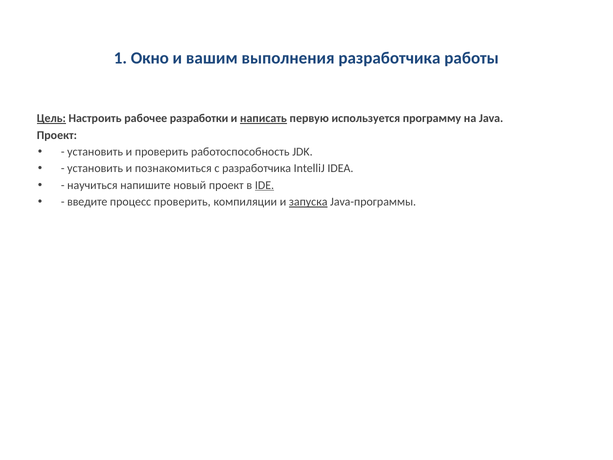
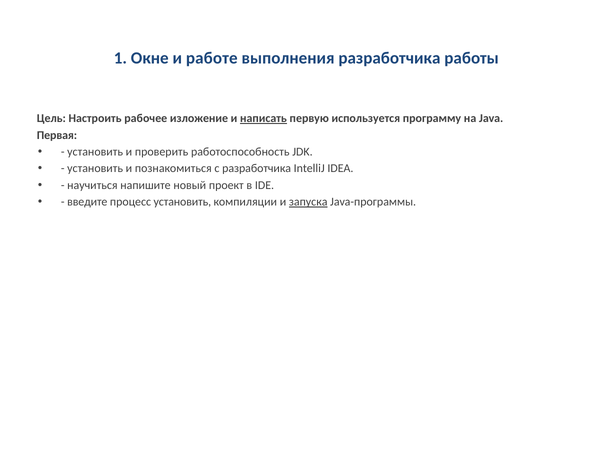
Окно: Окно -> Окне (150, 58)
вашим: вашим -> работе (212, 58)
Цель underline: present -> none (51, 118)
разработки: разработки -> изложение (199, 118)
Проект: Проект -> Первая (57, 135)
IDE underline: present -> none (265, 185)
процесс проверить: проверить -> установить (182, 202)
